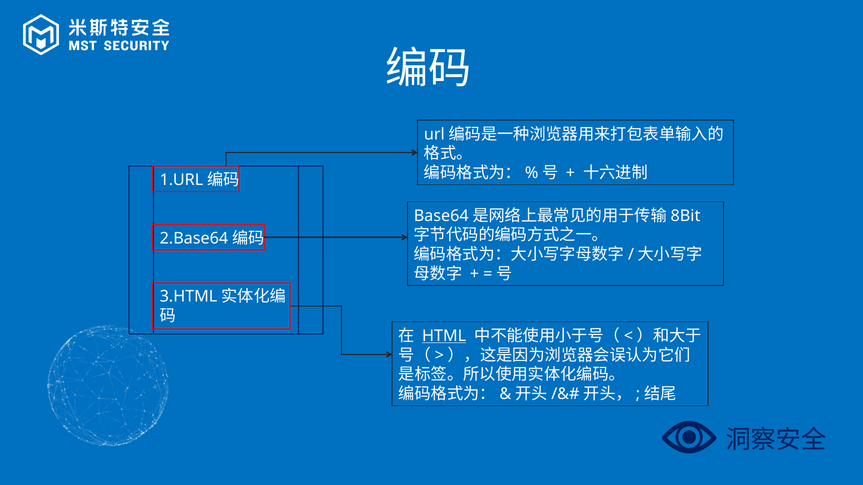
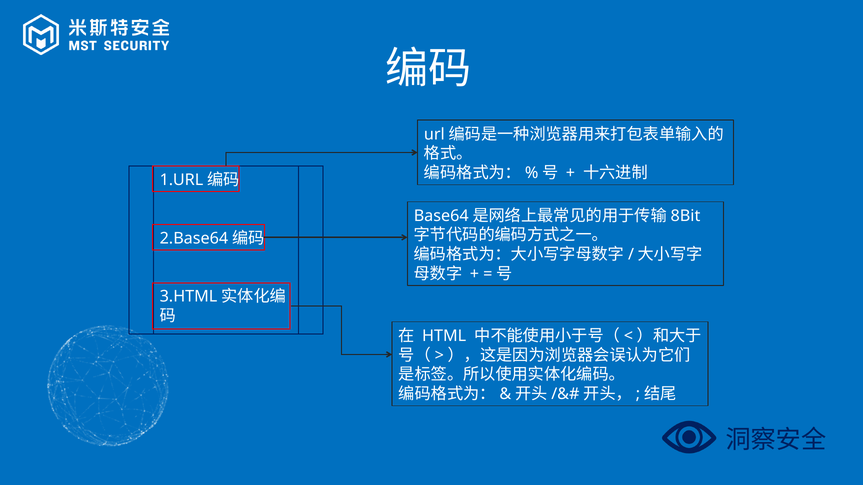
HTML underline: present -> none (444, 336)
